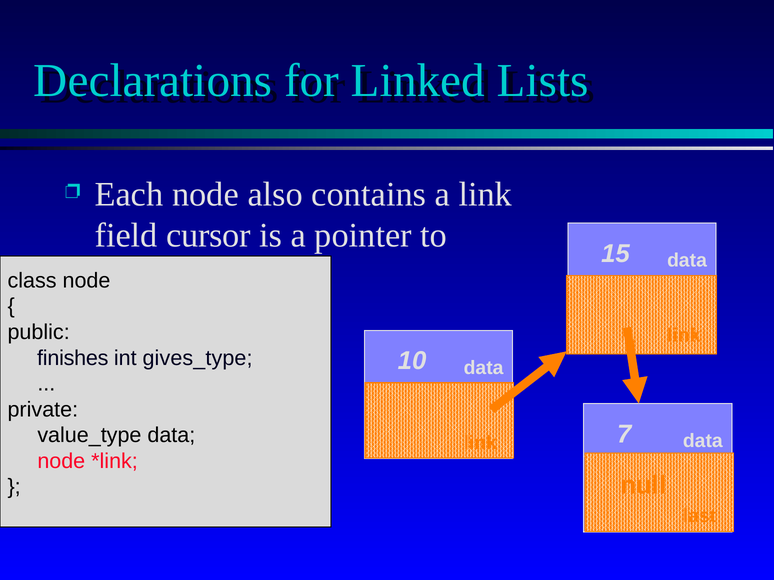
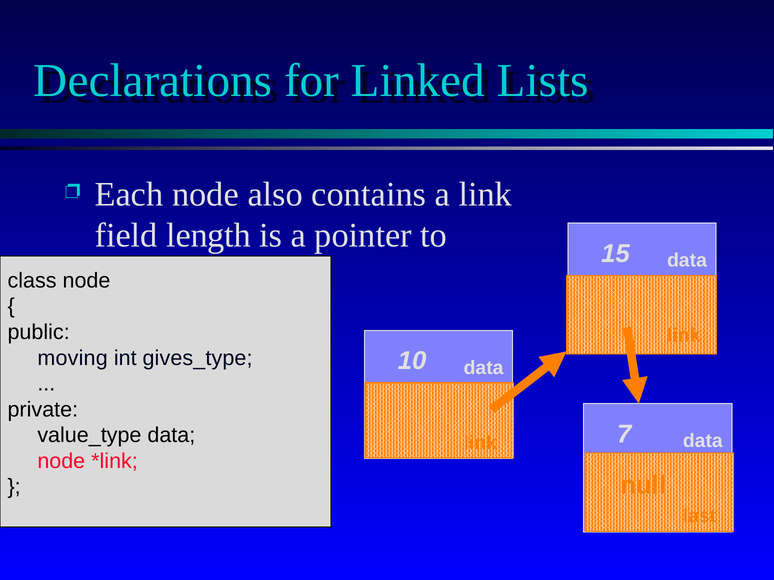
cursor: cursor -> length (209, 236)
finishes: finishes -> moving (73, 358)
